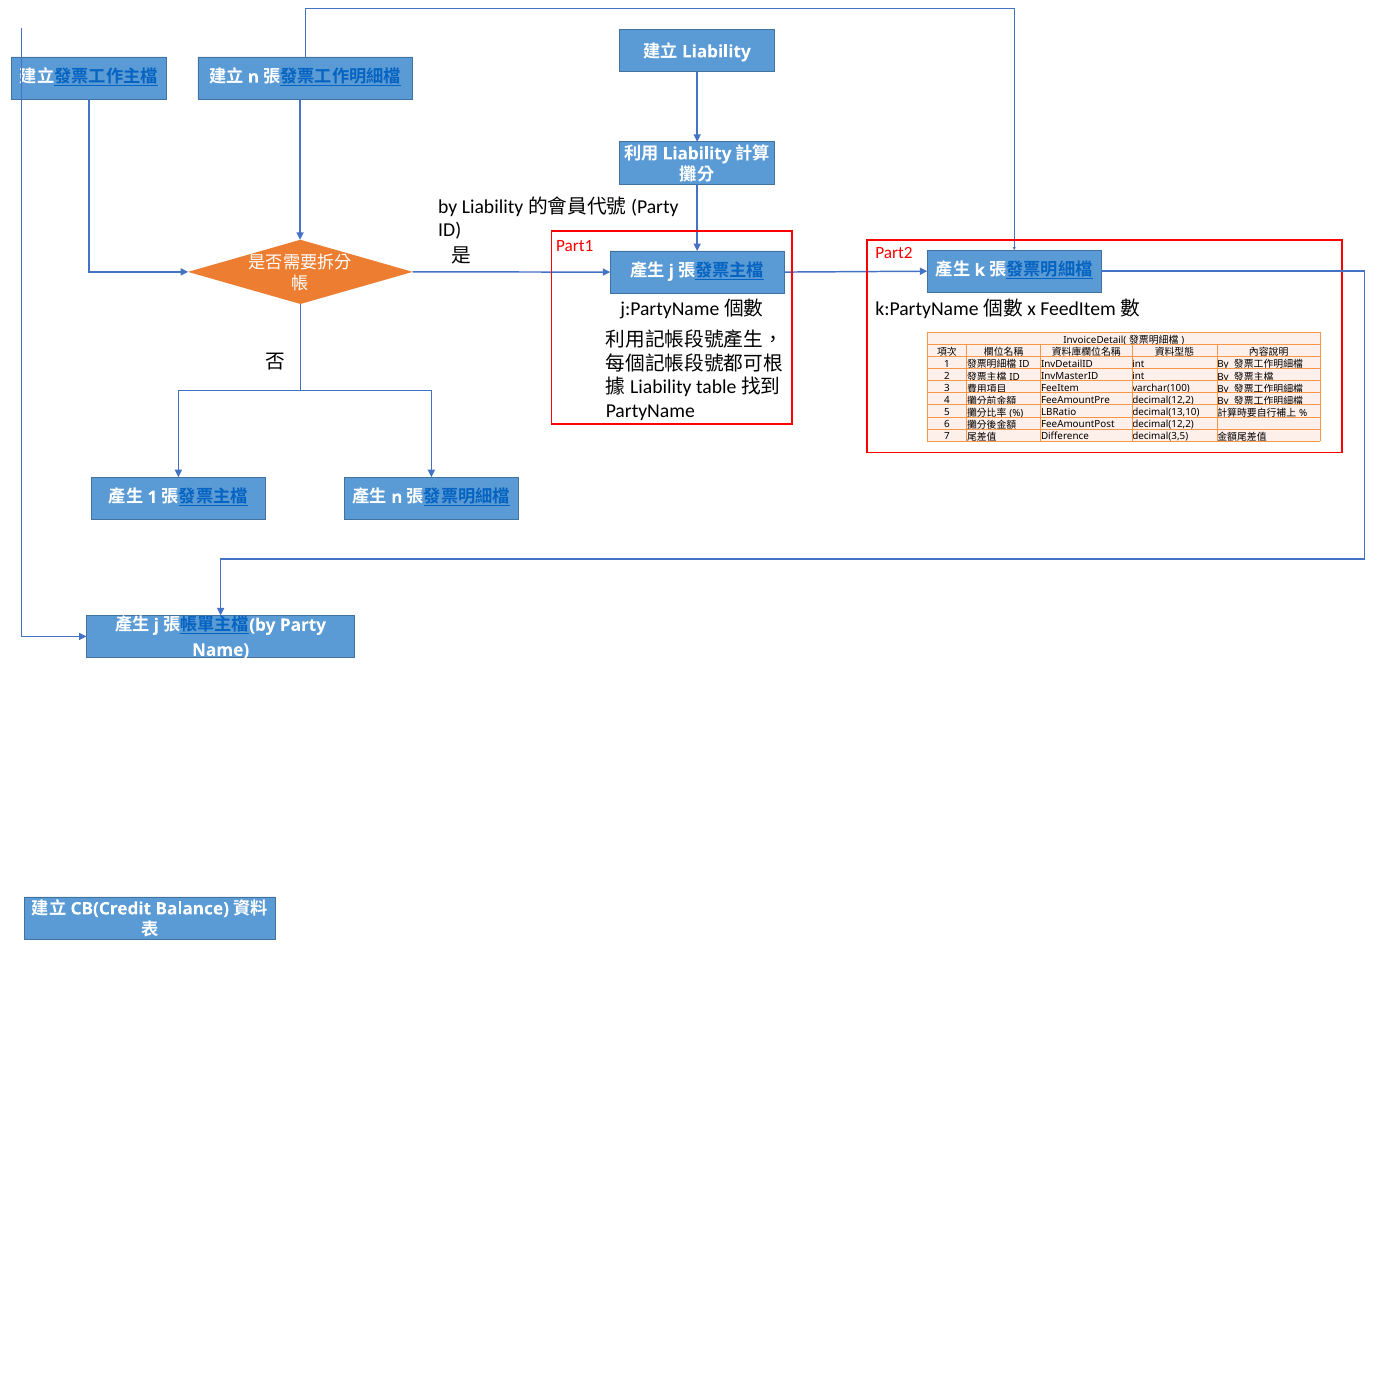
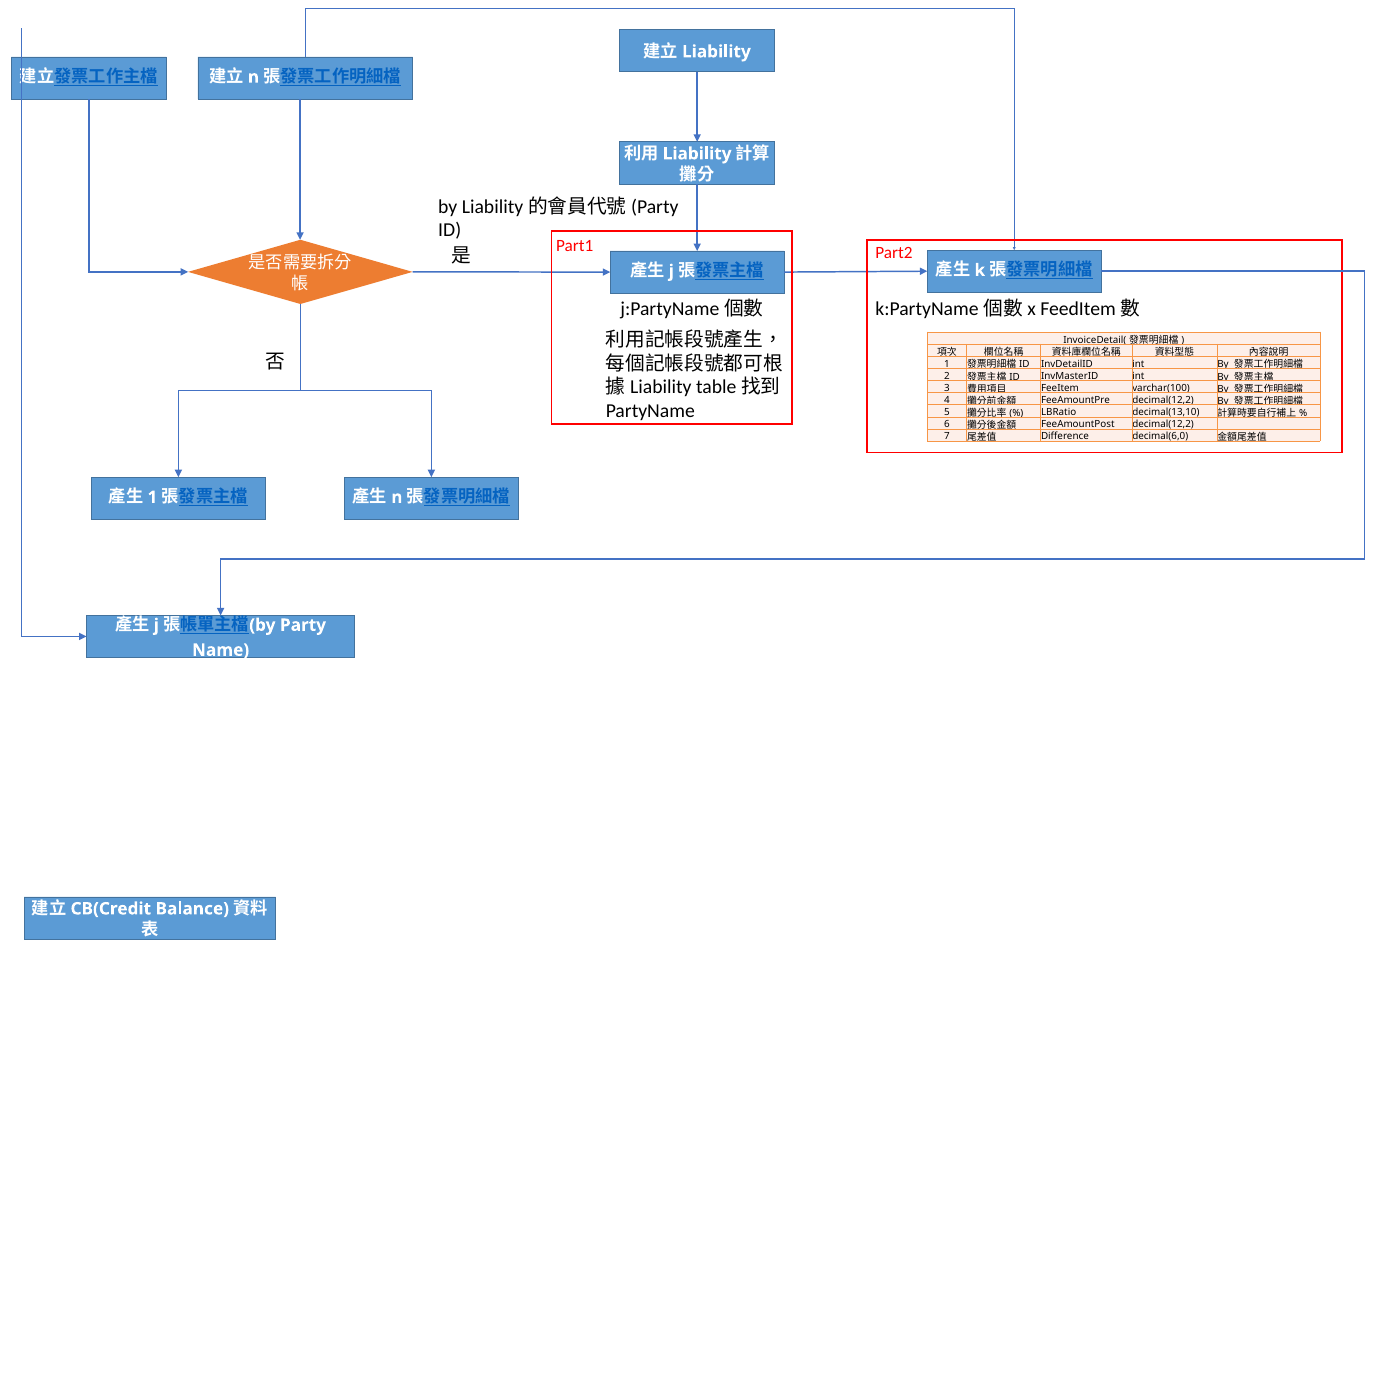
decimal(3,5: decimal(3,5 -> decimal(6,0 (1160, 437)
